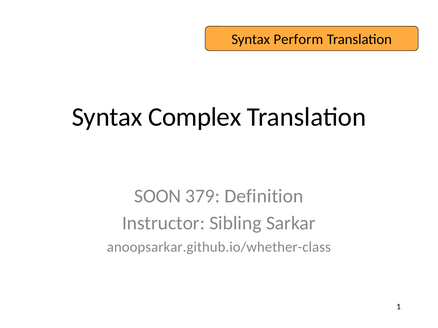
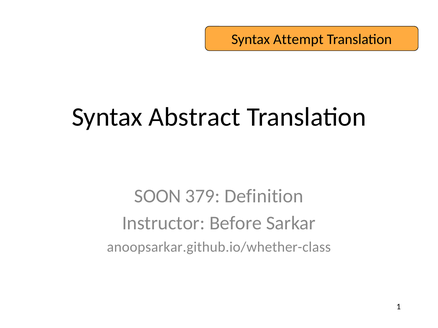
Perform: Perform -> Attempt (298, 39)
Complex: Complex -> Abstract (194, 117)
Sibling: Sibling -> Before (236, 224)
